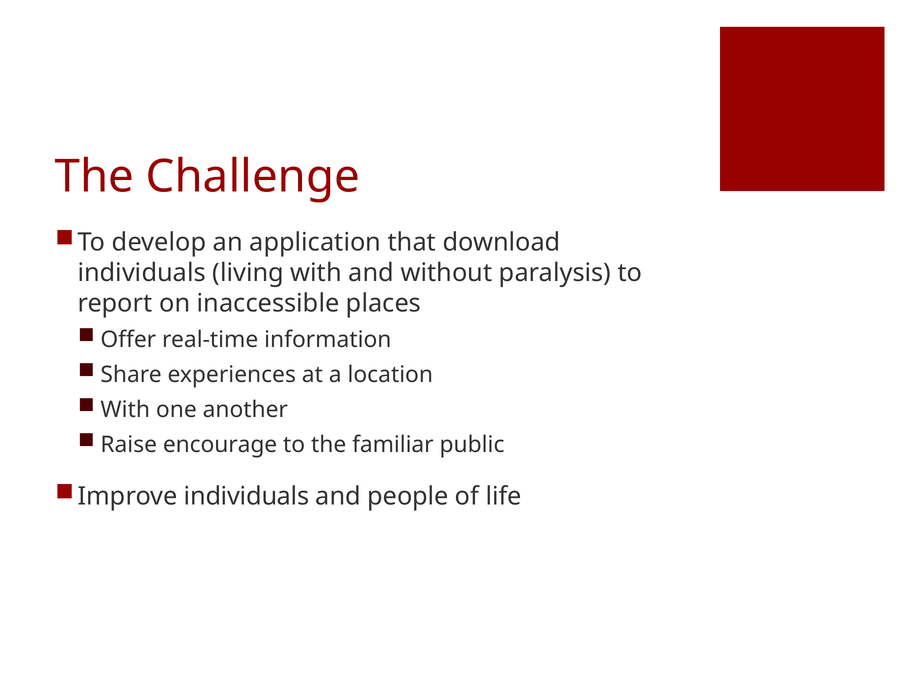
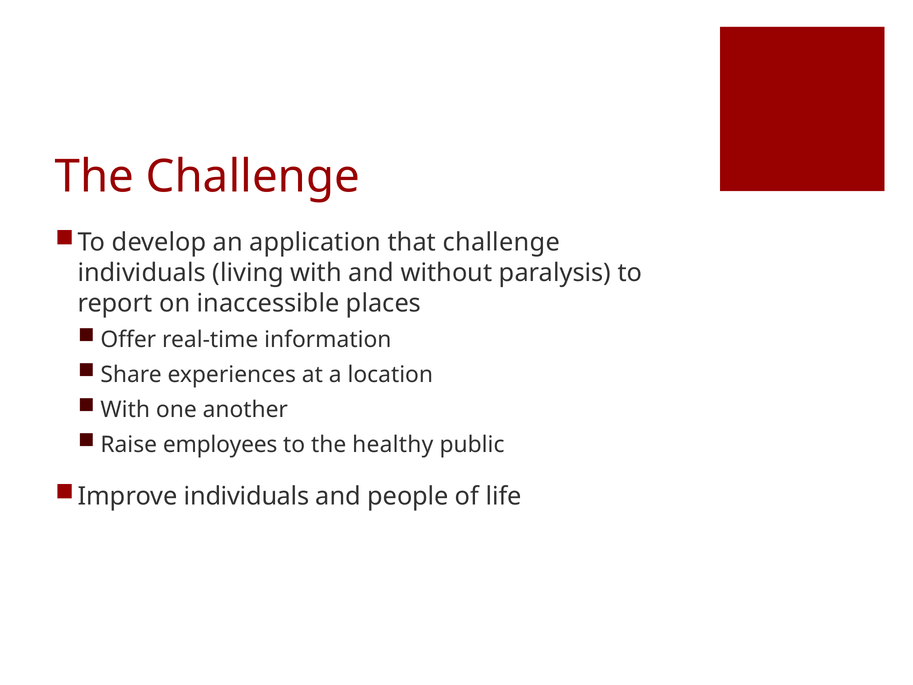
that download: download -> challenge (501, 242)
encourage: encourage -> employees (220, 444)
familiar: familiar -> healthy (393, 444)
